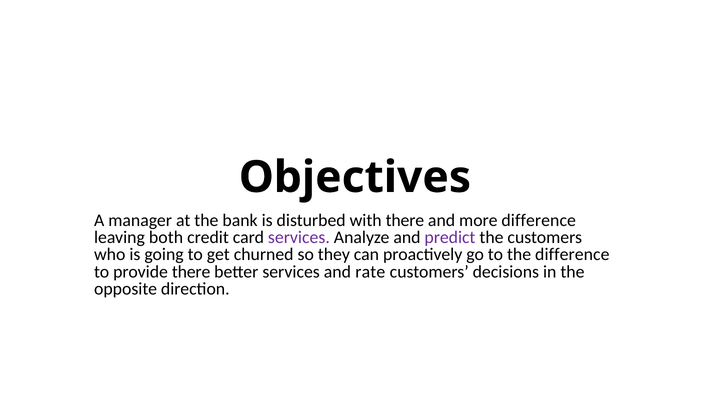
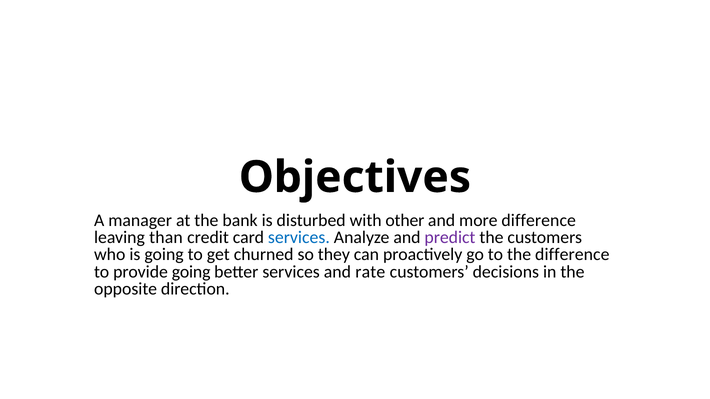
with there: there -> other (405, 220)
both: both -> than (166, 238)
services colour: purple -> blue (299, 238)
provide there: there -> going (191, 272)
